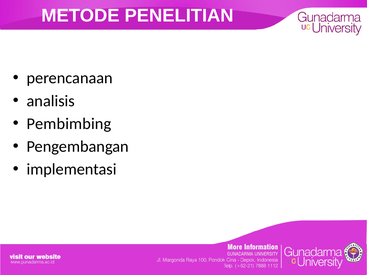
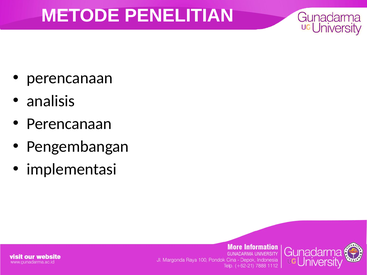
Pembimbing: Pembimbing -> Perencanaan (69, 124)
